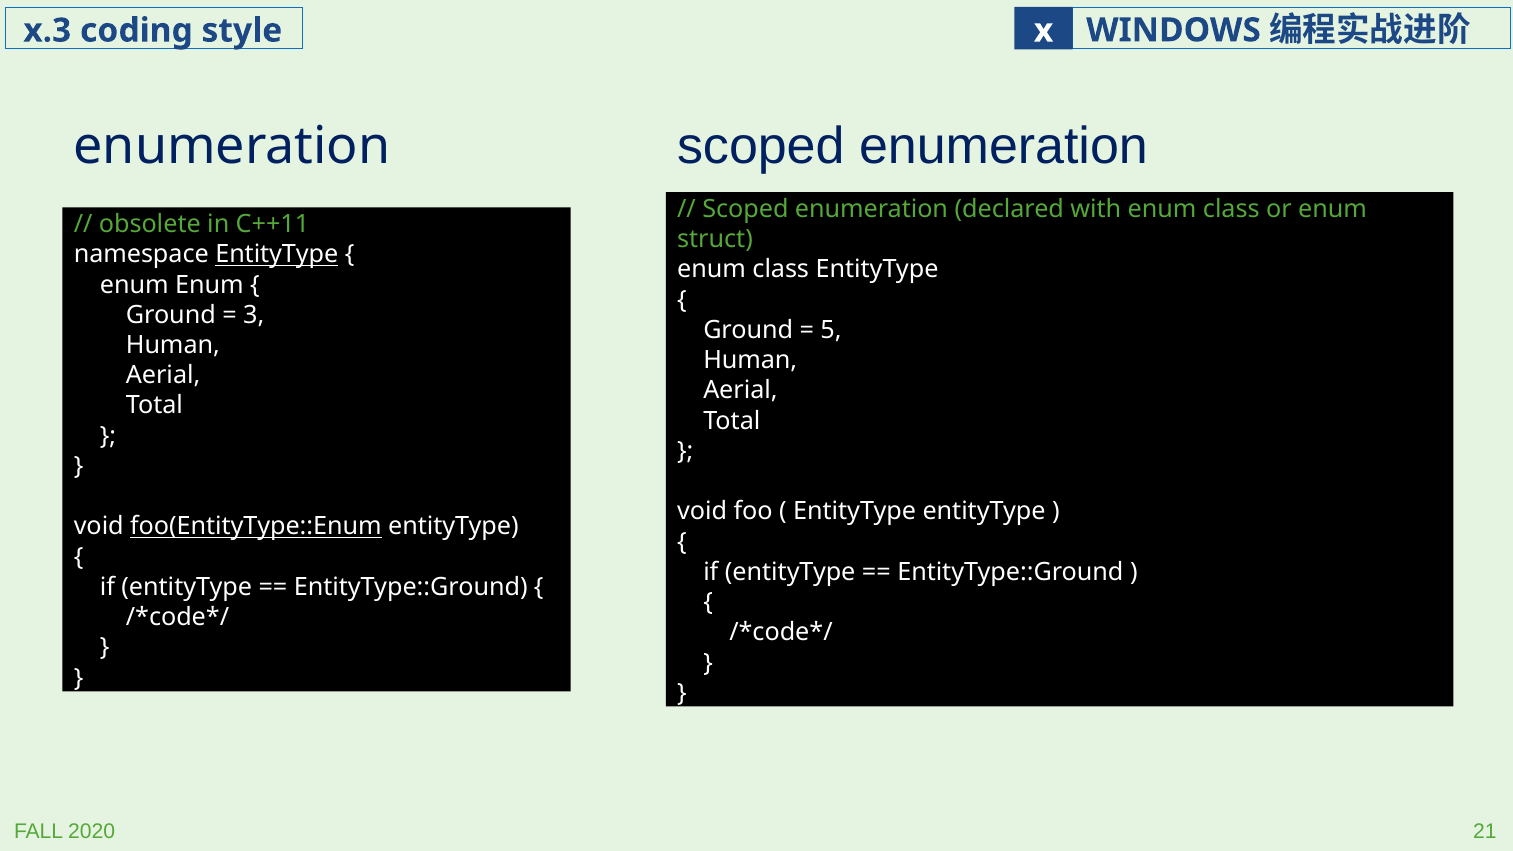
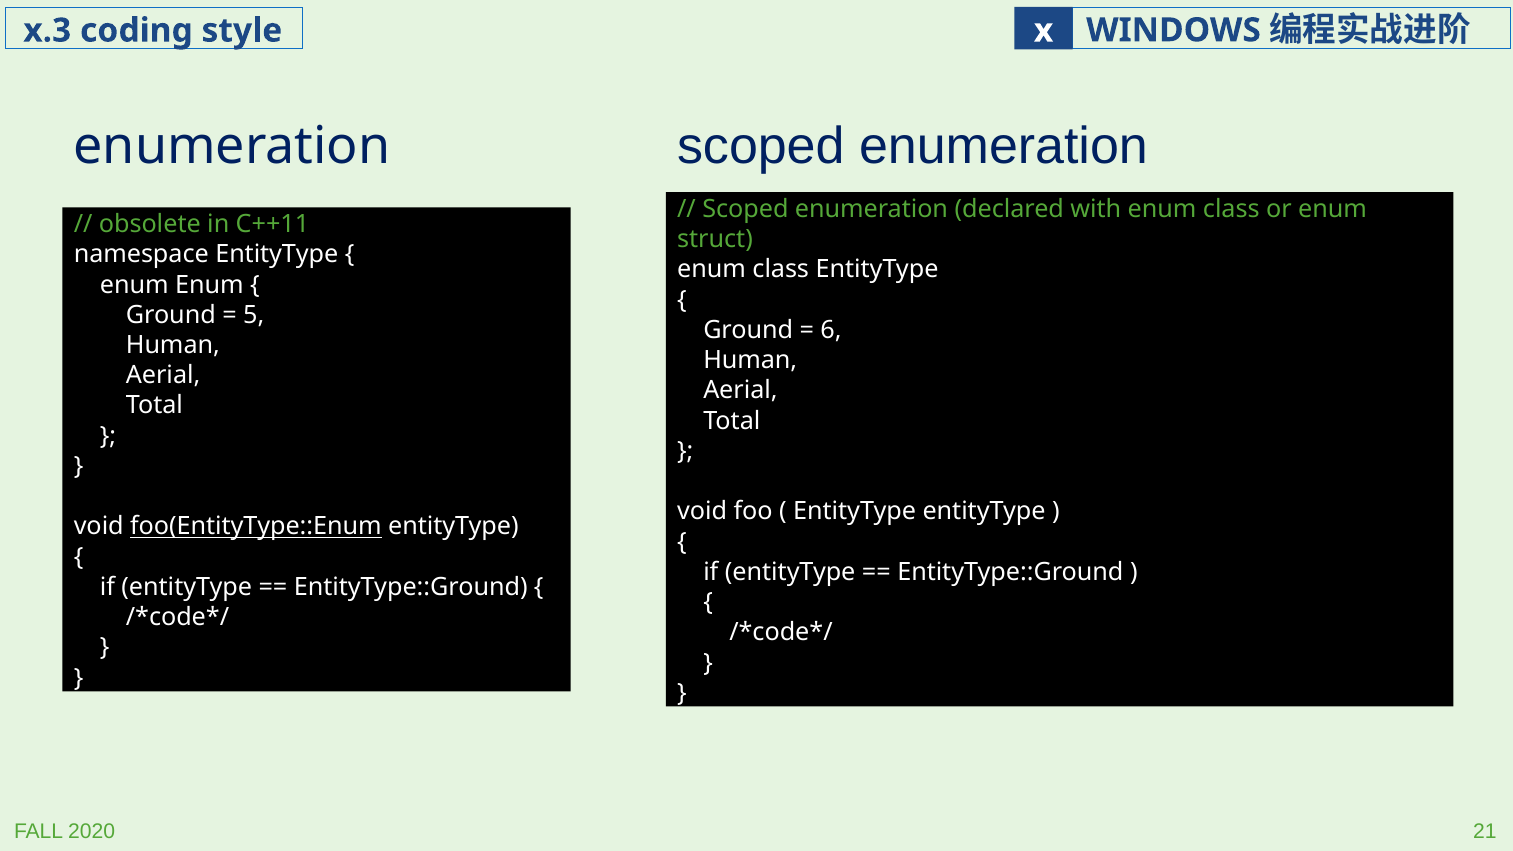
EntityType underline: present -> none (277, 254)
3: 3 -> 5 (254, 315)
5: 5 -> 6 (831, 330)
